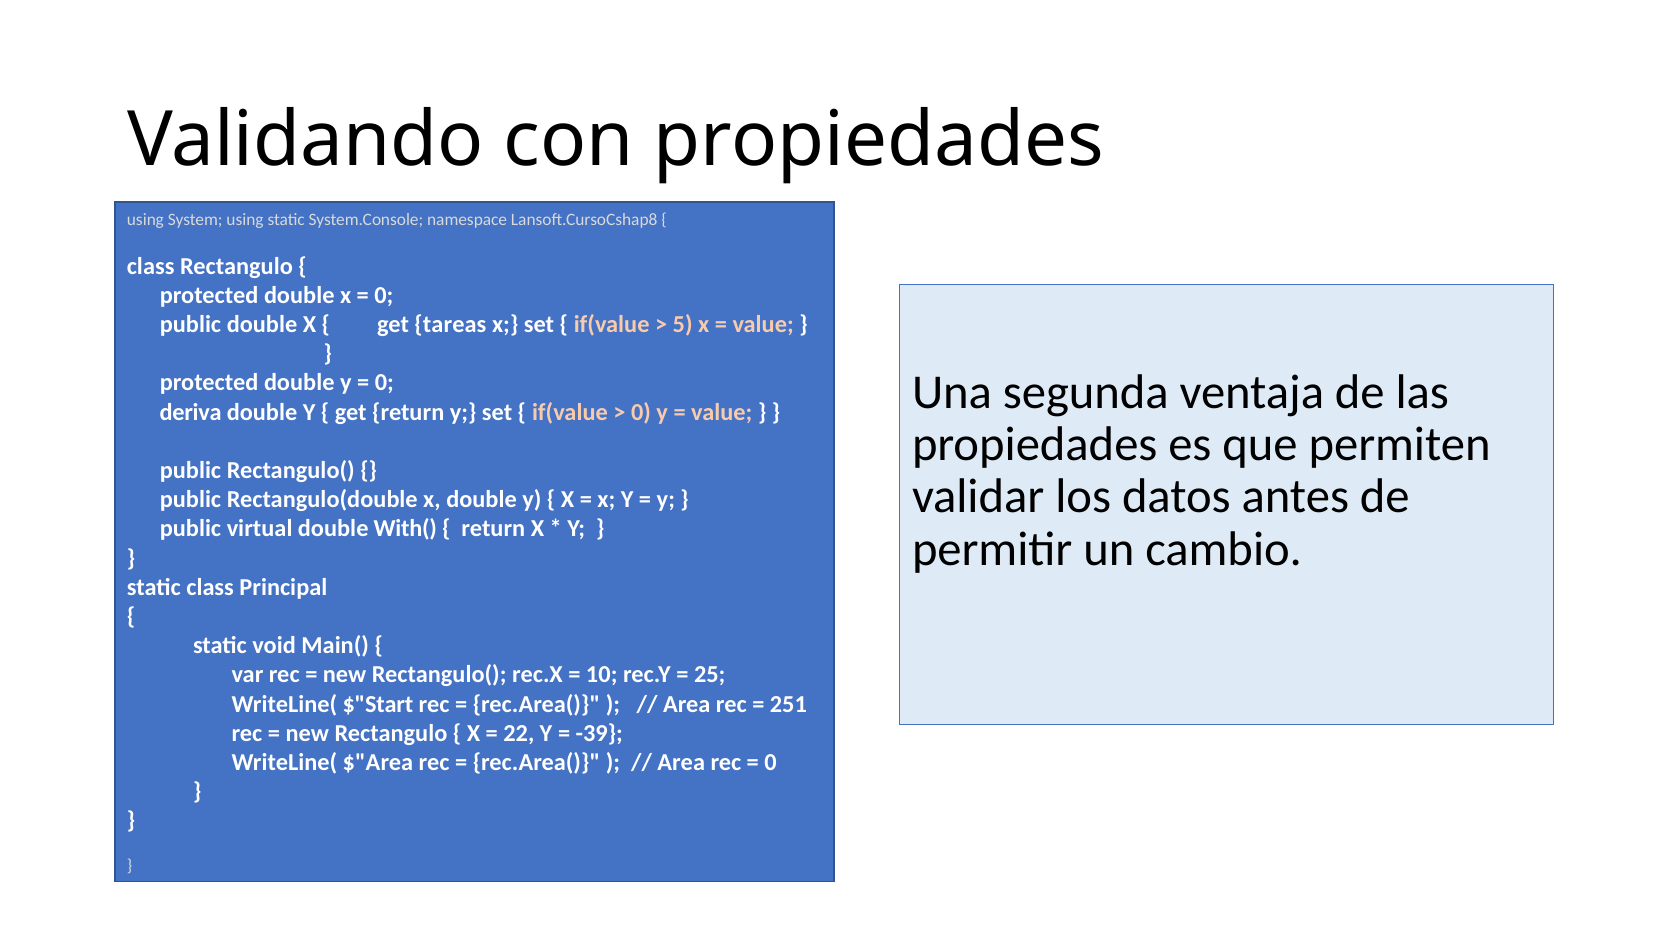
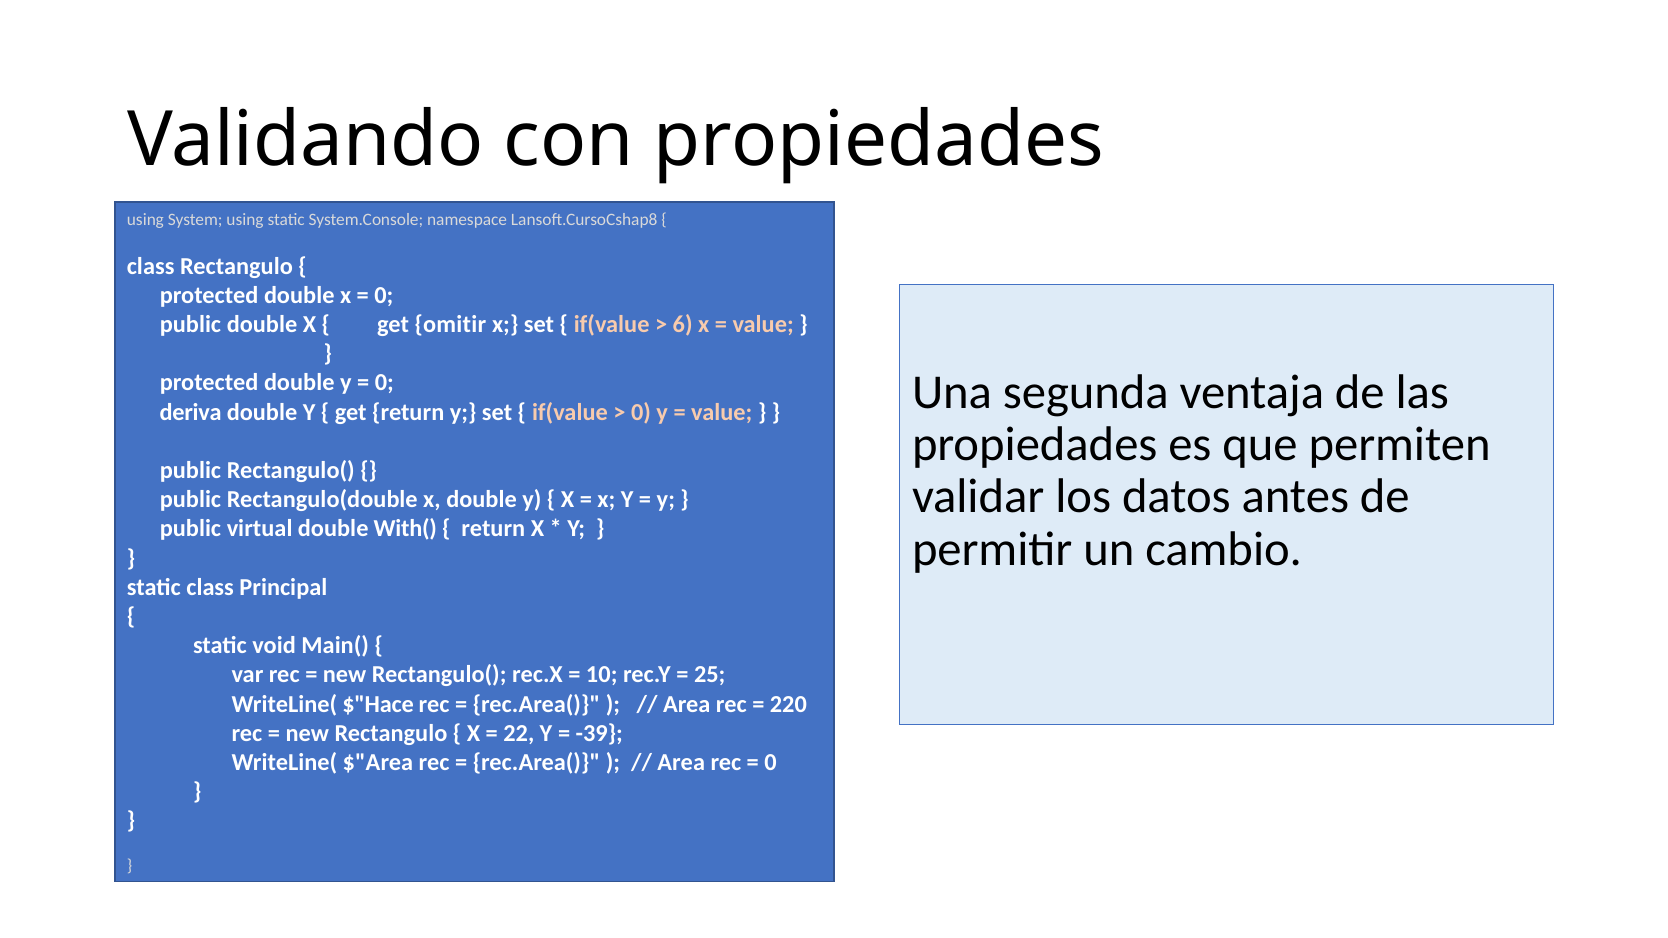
tareas: tareas -> omitir (450, 325)
5: 5 -> 6 (683, 325)
$"Start: $"Start -> $"Hace (378, 704)
251: 251 -> 220 (788, 704)
